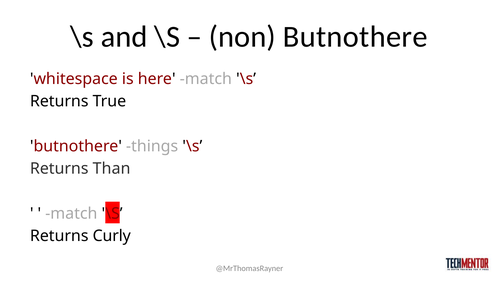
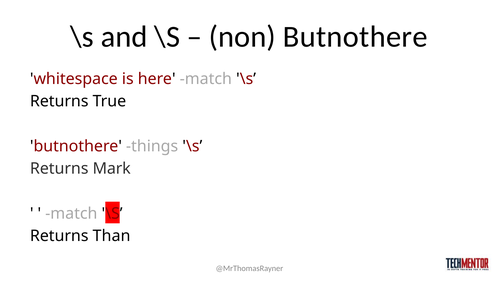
Than: Than -> Mark (112, 168)
Curly: Curly -> Than (112, 236)
